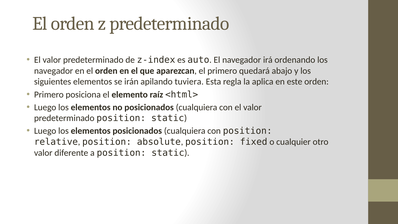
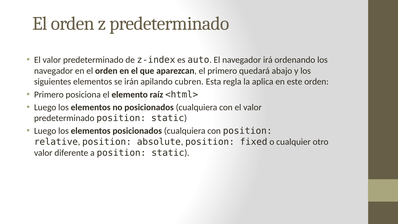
tuviera: tuviera -> cubren (189, 82)
